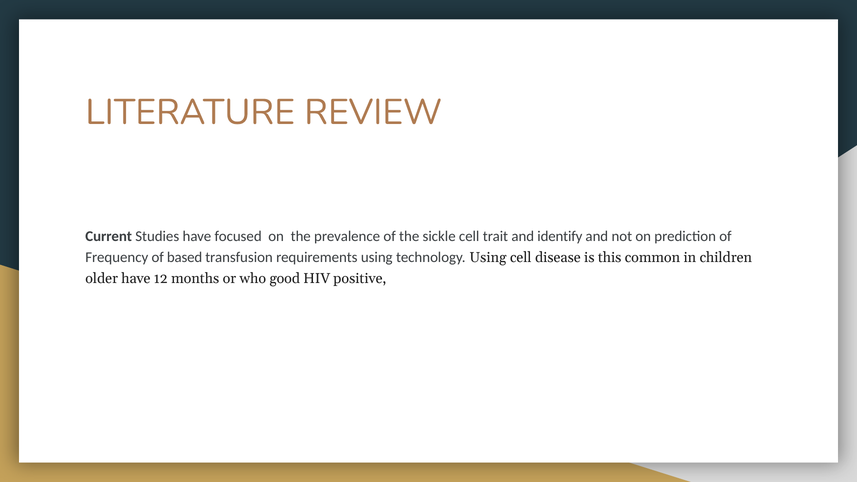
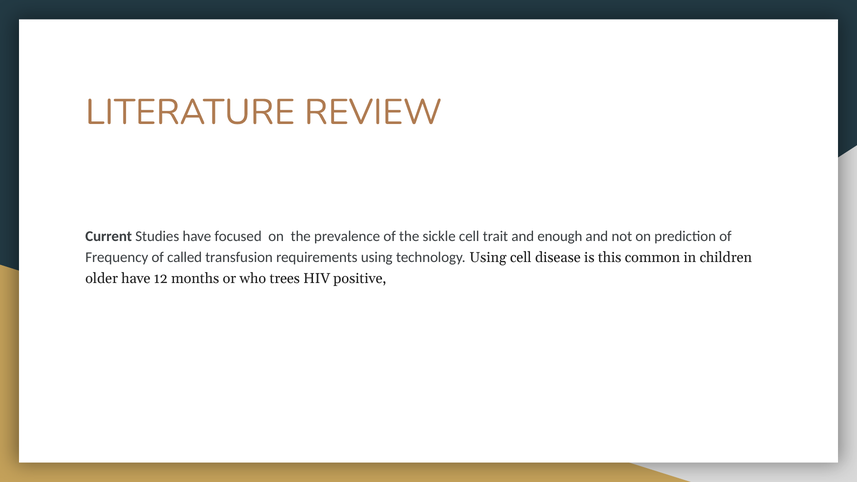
identify: identify -> enough (560, 237)
based: based -> called (185, 257)
good: good -> trees (285, 279)
